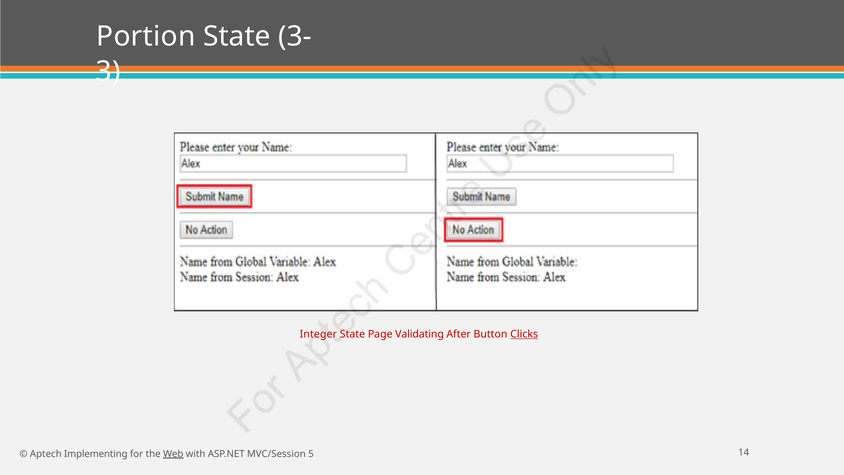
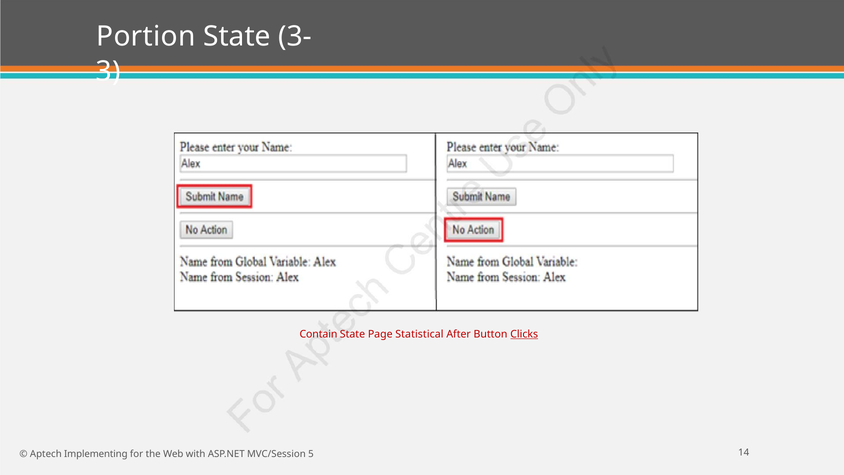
Integer: Integer -> Contain (318, 334)
Validating: Validating -> Statistical (419, 334)
Web underline: present -> none (173, 454)
